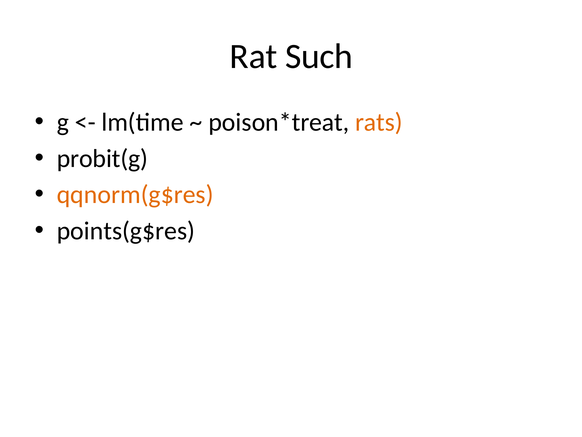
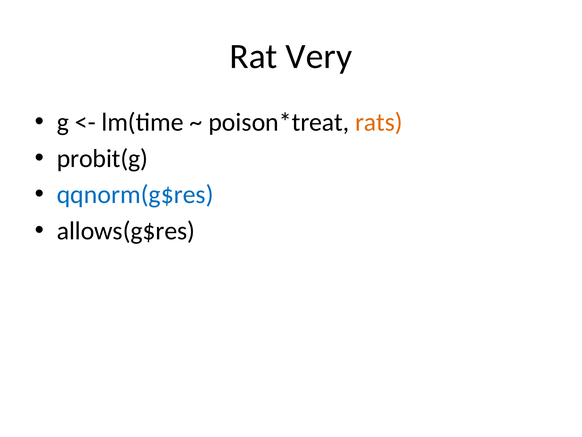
Such: Such -> Very (319, 56)
qqnorm(g$res colour: orange -> blue (135, 195)
points(g$res: points(g$res -> allows(g$res (126, 231)
